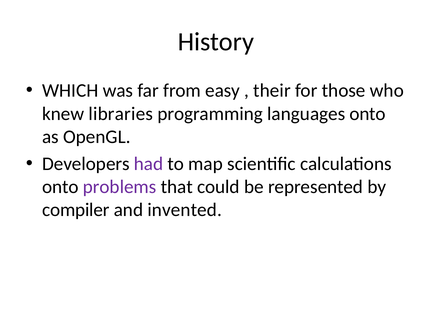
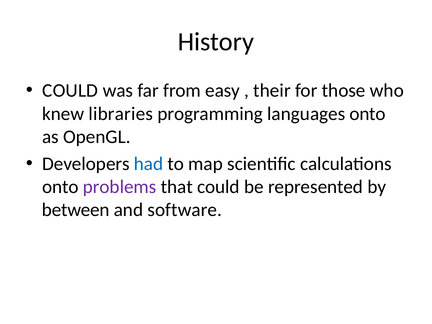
WHICH: WHICH -> COULD (70, 91)
had colour: purple -> blue (149, 164)
compiler: compiler -> between (76, 210)
invented: invented -> software (185, 210)
